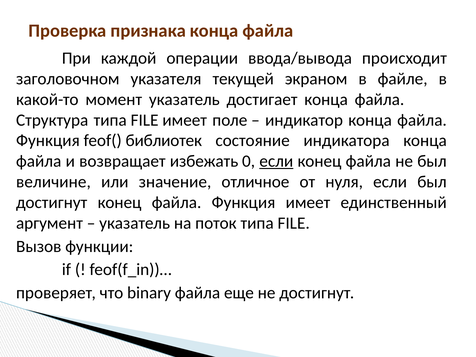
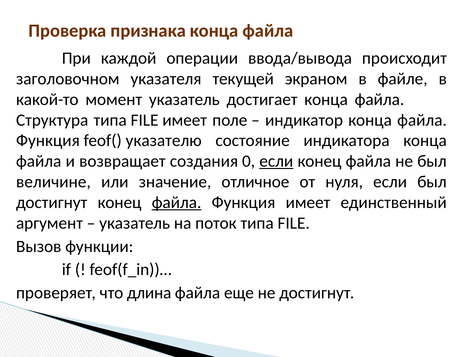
библиотек: библиотек -> указателю (164, 141)
избежать: избежать -> создания (204, 161)
файла underline: none -> present (177, 202)
binary: binary -> длина (149, 293)
